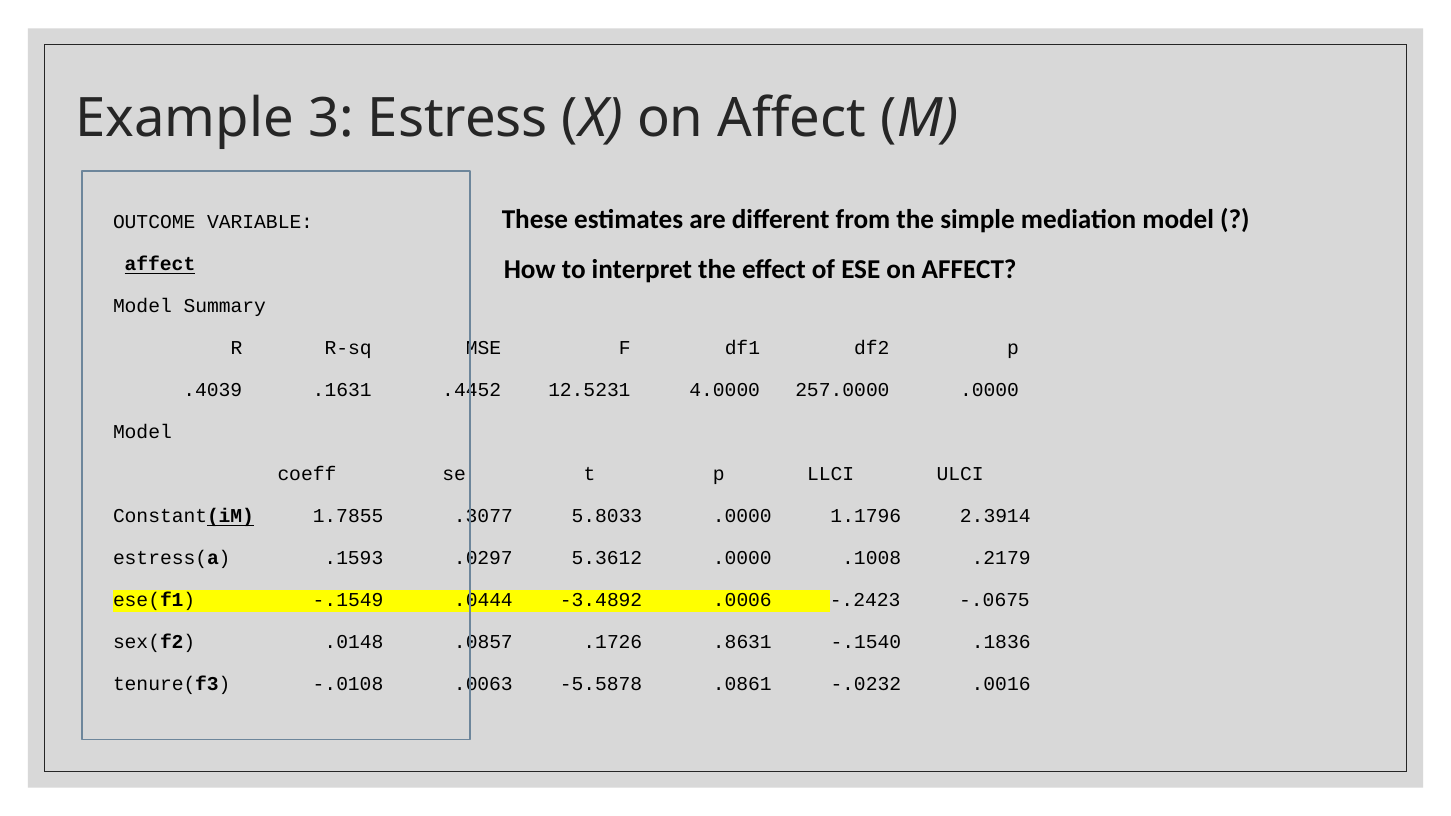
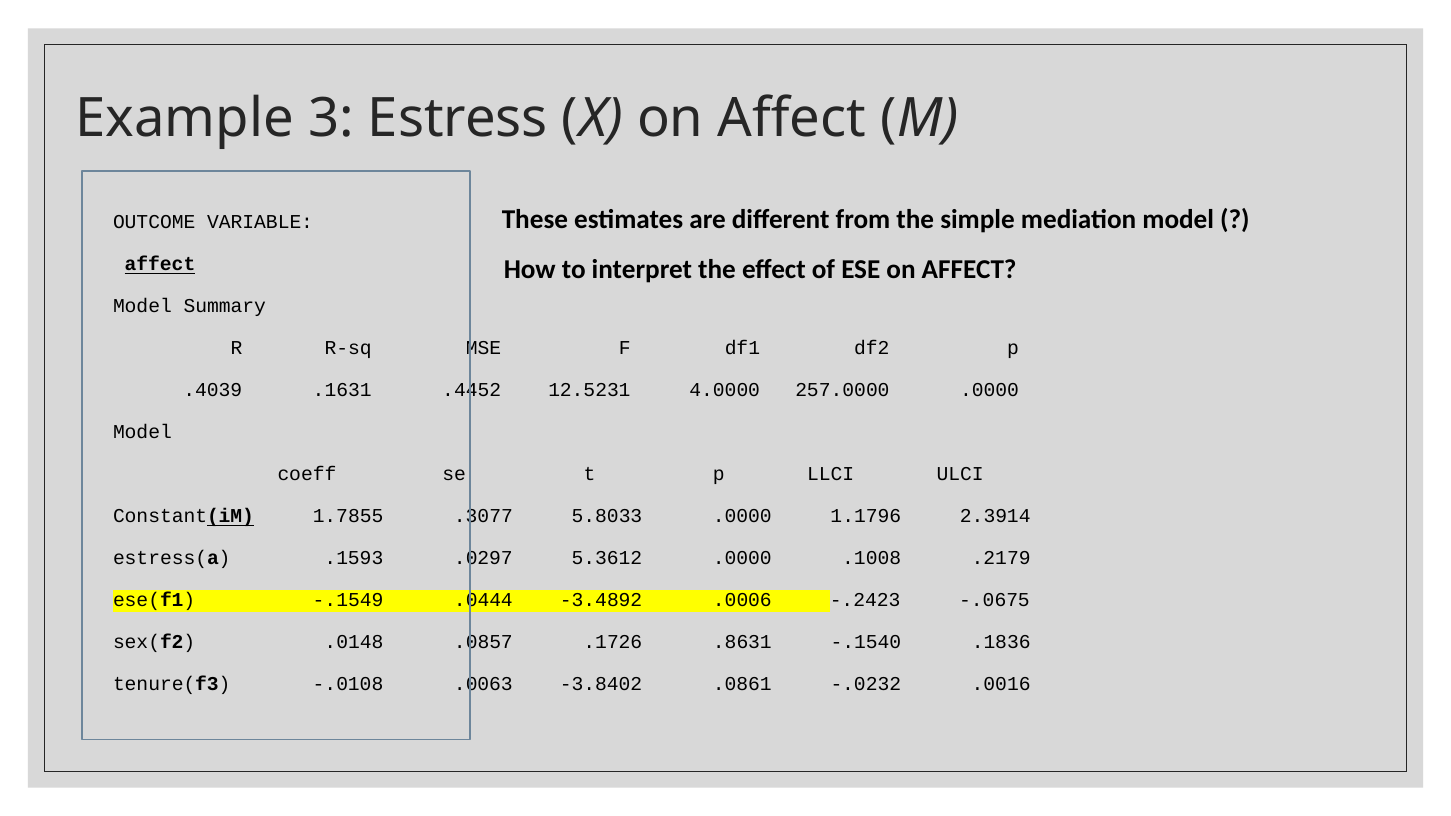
-5.5878: -5.5878 -> -3.8402 (601, 684)
